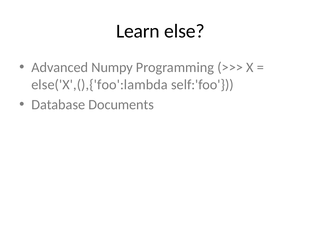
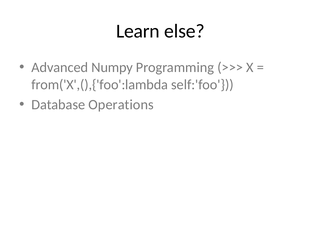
else('X',(),{'foo':lambda: else('X',(),{'foo':lambda -> from('X',(),{'foo':lambda (100, 84)
Documents: Documents -> Operations (121, 104)
